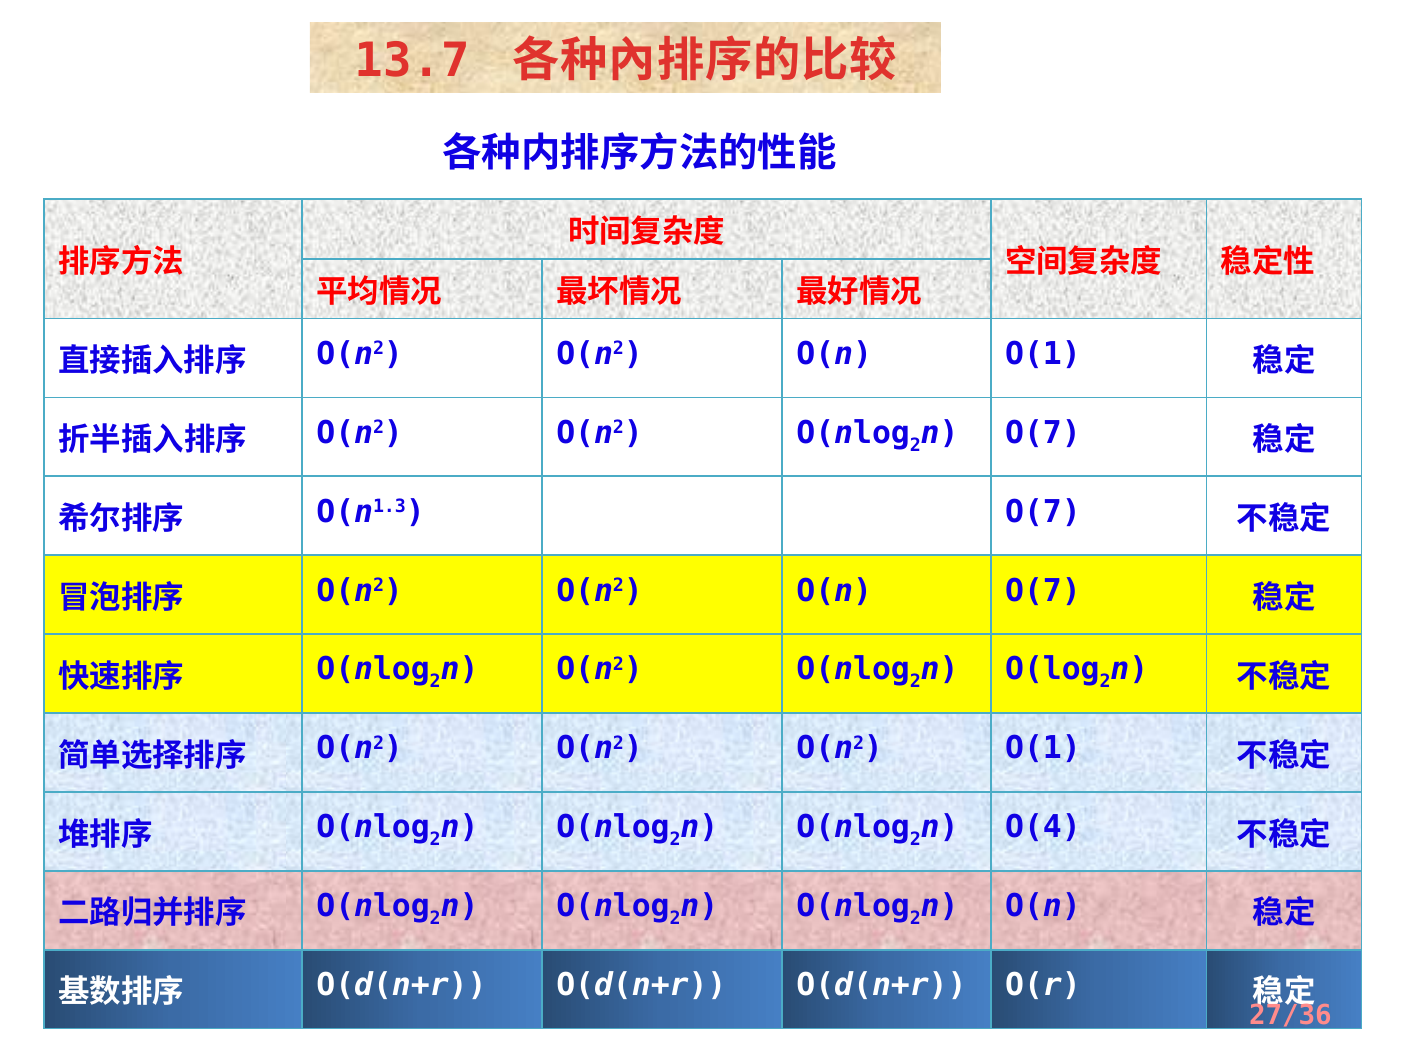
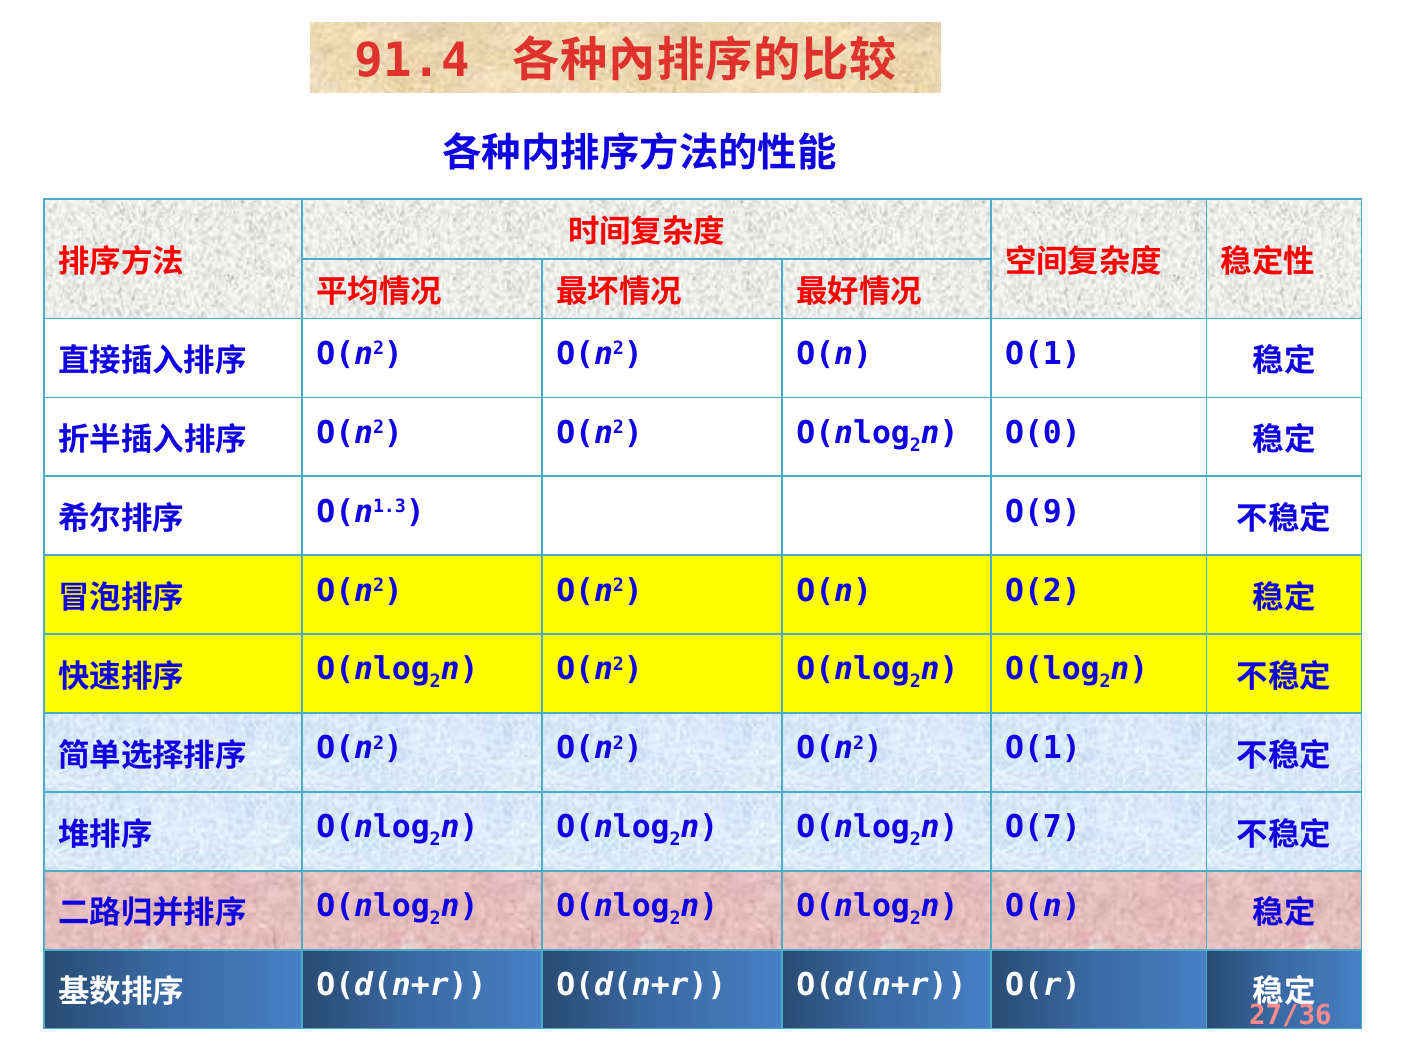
13.7: 13.7 -> 91.4 (412, 61)
O(7: O(7 -> O(0 (1043, 433)
O(n1.3 O(7: O(7 -> O(9 (1043, 512)
O(n O(7: O(7 -> O(2 (1043, 591)
O(4: O(4 -> O(7 (1043, 827)
